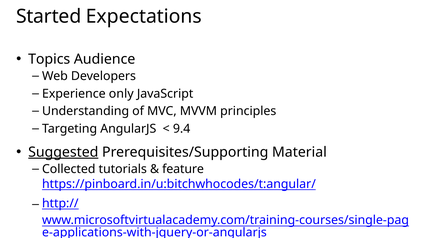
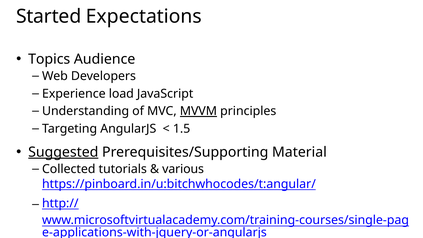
only: only -> load (121, 94)
MVVM underline: none -> present (198, 111)
9.4: 9.4 -> 1.5 (182, 129)
feature: feature -> various (183, 169)
